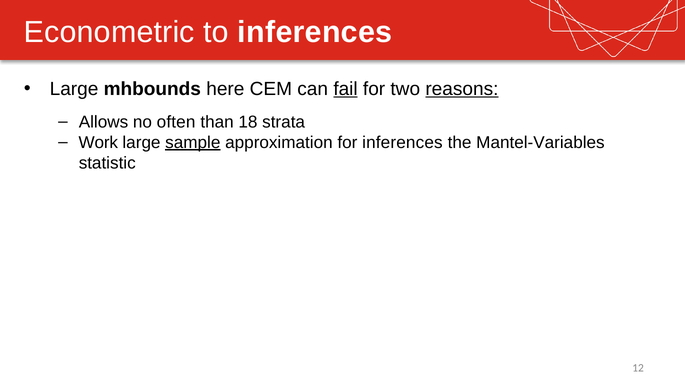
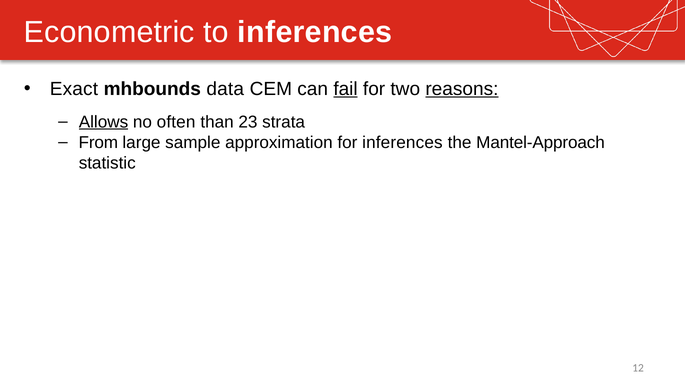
Large: Large -> Exact (74, 89)
here: here -> data (225, 89)
Allows underline: none -> present (103, 122)
18: 18 -> 23 (248, 122)
Work: Work -> From (98, 143)
sample underline: present -> none (193, 143)
Mantel-Variables: Mantel-Variables -> Mantel-Approach (541, 143)
